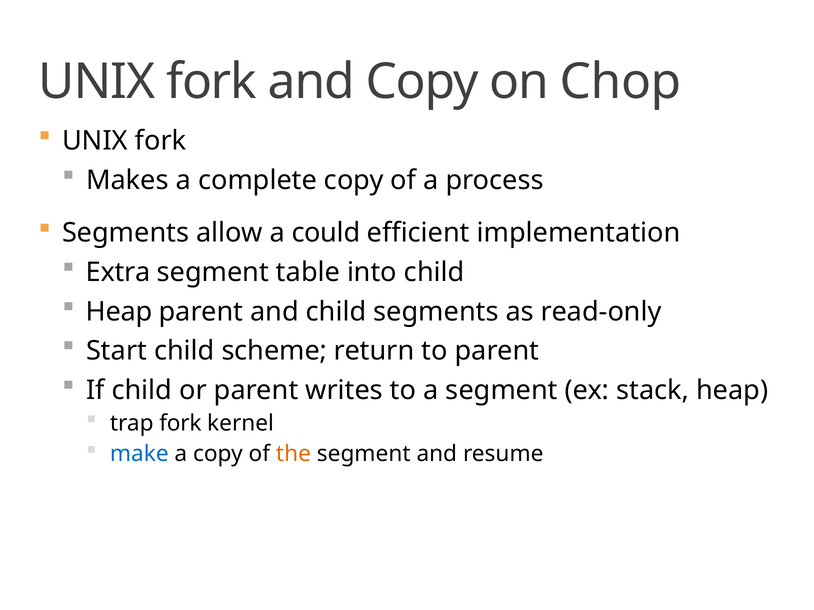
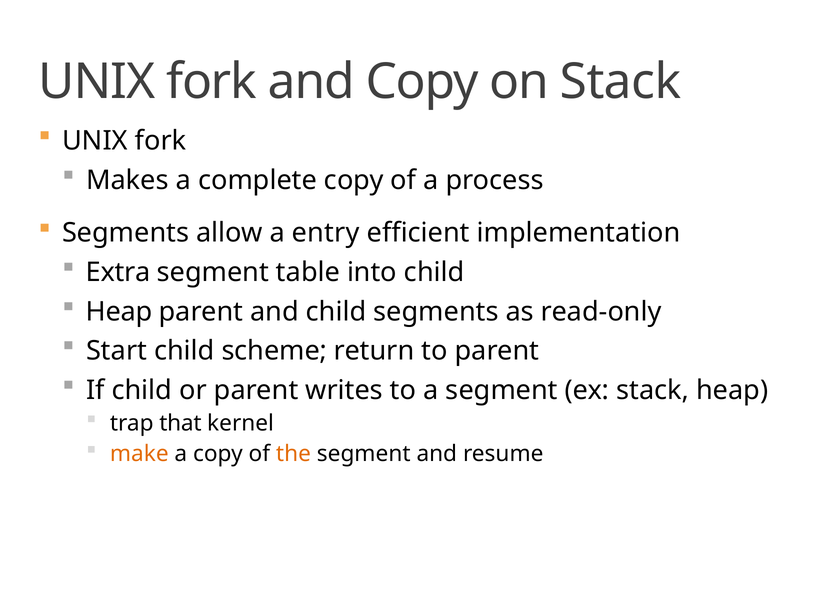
on Chop: Chop -> Stack (621, 82)
could: could -> entry (326, 233)
trap fork: fork -> that (180, 424)
make colour: blue -> orange (139, 454)
